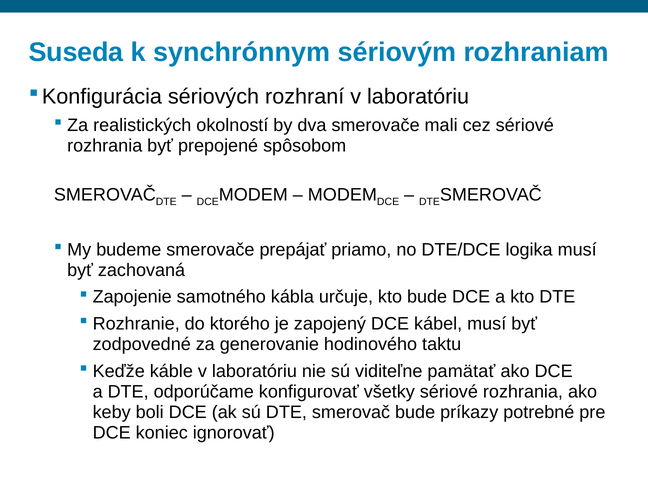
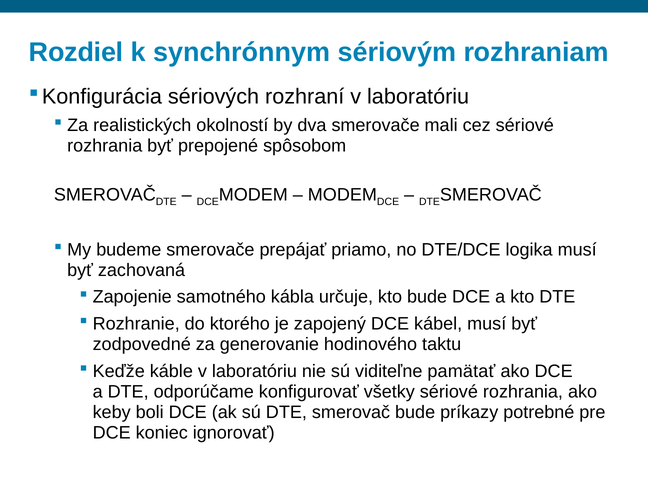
Suseda: Suseda -> Rozdiel (76, 53)
